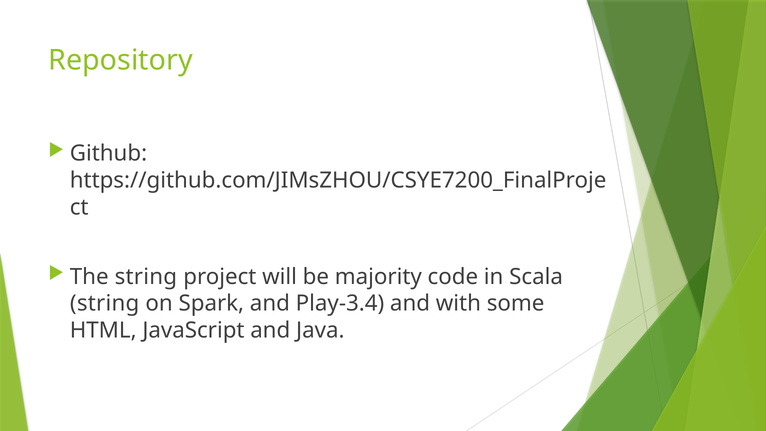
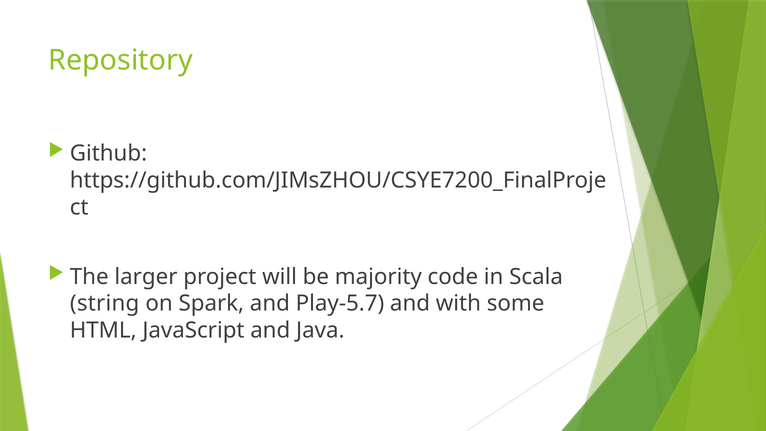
The string: string -> larger (146, 277)
Play-3.4: Play-3.4 -> Play-5.7 (340, 303)
